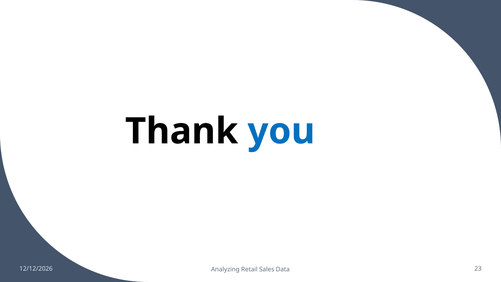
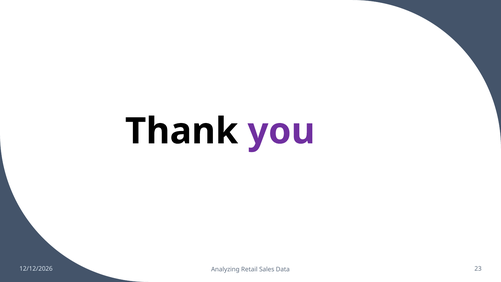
you colour: blue -> purple (281, 131)
